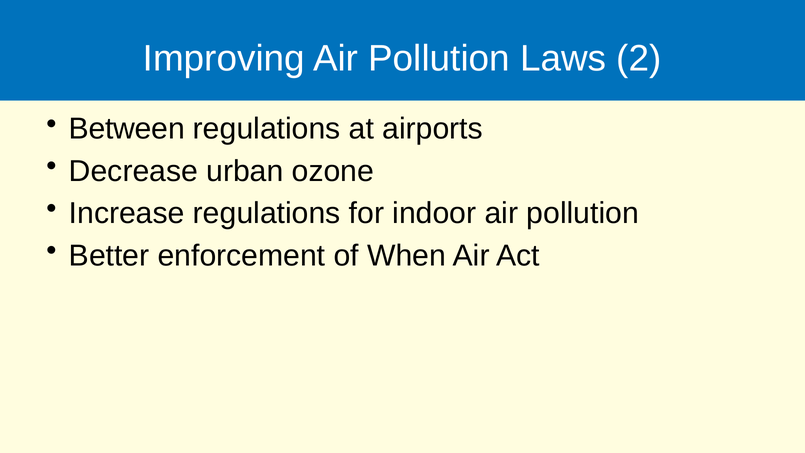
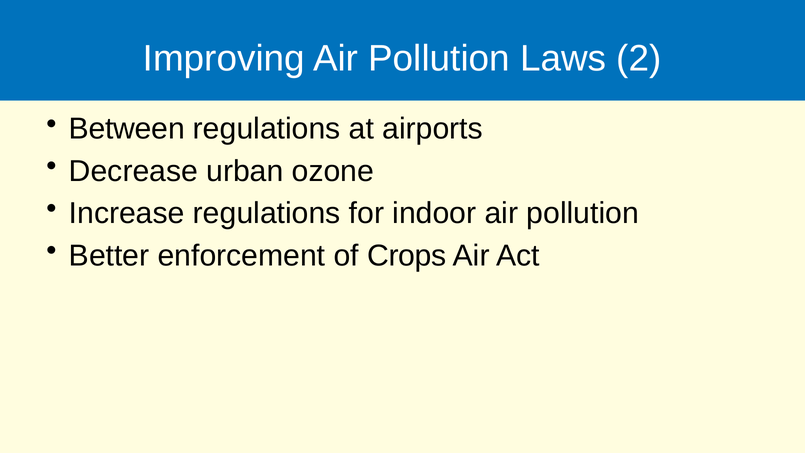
When: When -> Crops (407, 256)
